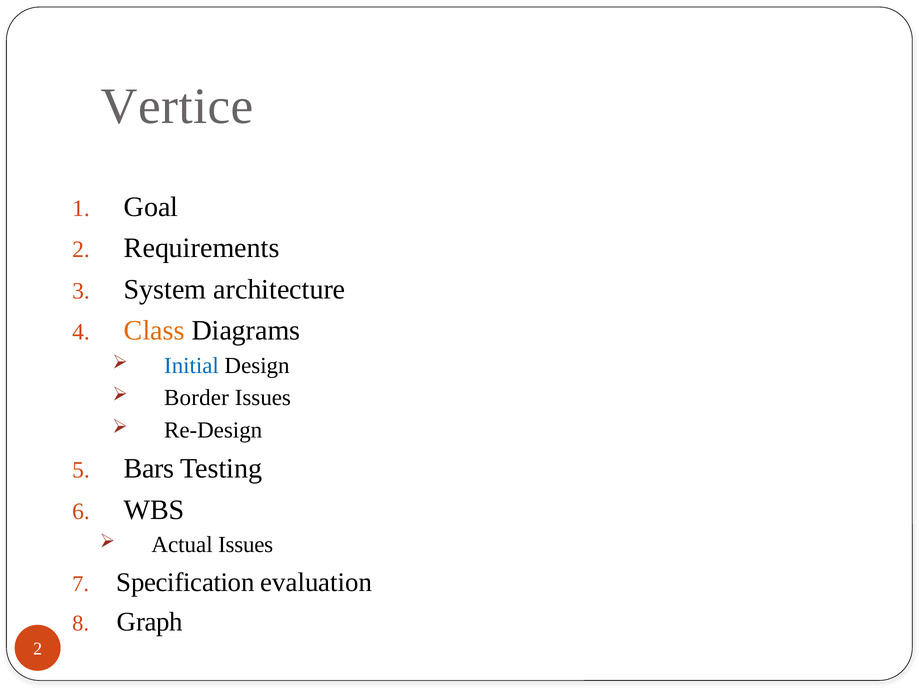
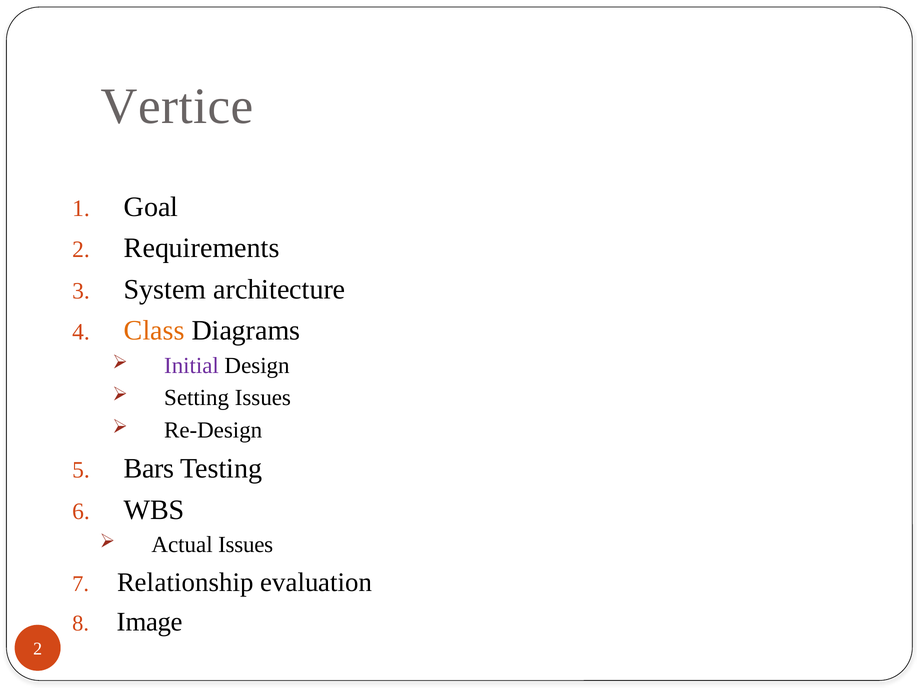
Initial colour: blue -> purple (191, 365)
Border: Border -> Setting (197, 397)
Specification: Specification -> Relationship (185, 582)
Graph: Graph -> Image (150, 621)
